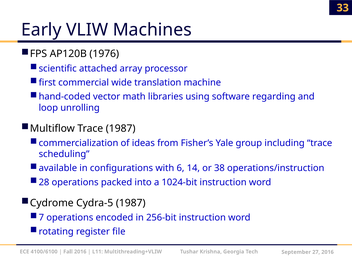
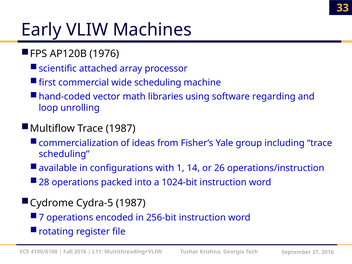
wide translation: translation -> scheduling (158, 83)
6: 6 -> 1 (181, 168)
38: 38 -> 26 (219, 168)
